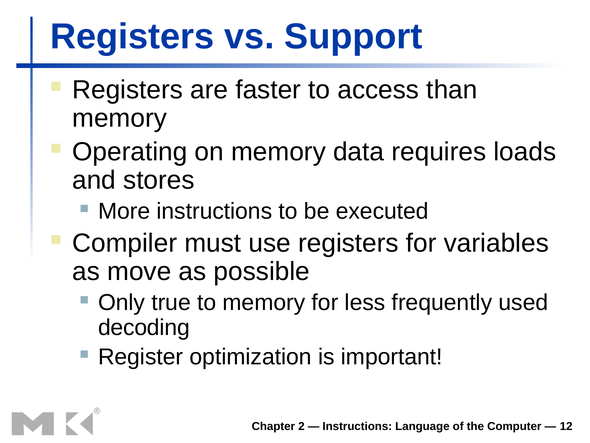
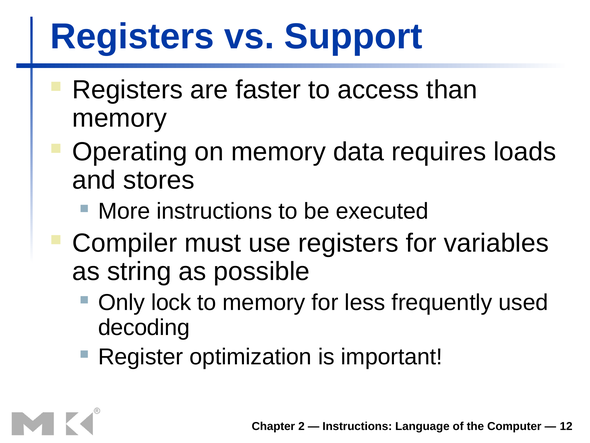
move: move -> string (139, 271)
true: true -> lock (171, 302)
